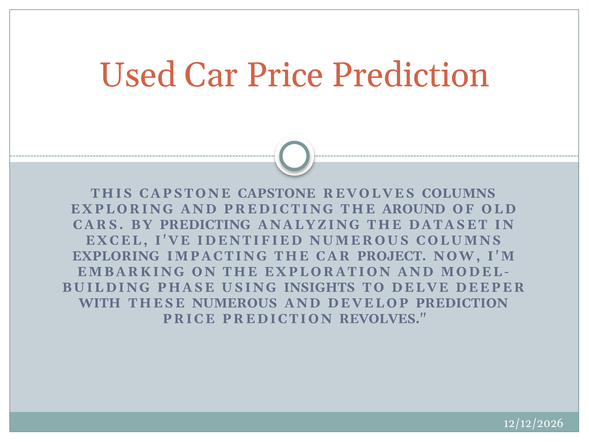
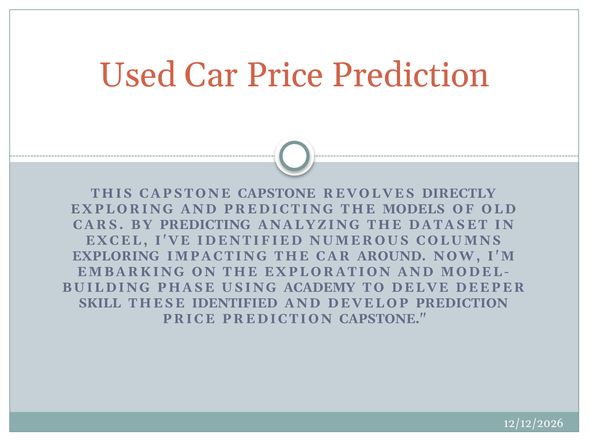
REVOLVES COLUMNS: COLUMNS -> DIRECTLY (459, 193)
AROUND: AROUND -> MODELS (414, 209)
PROJECT: PROJECT -> AROUND (391, 256)
INSIGHTS: INSIGHTS -> ACADEMY (319, 287)
WITH: WITH -> SKILL (100, 303)
THESE NUMEROUS: NUMEROUS -> IDENTIFIED (235, 303)
PREDICTION REVOLVES: REVOLVES -> CAPSTONE (383, 319)
